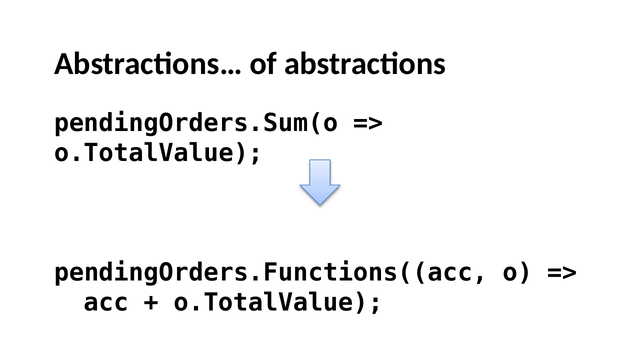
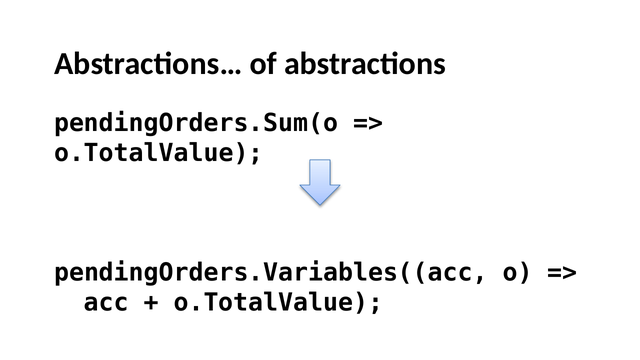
pendingOrders.Functions((acc: pendingOrders.Functions((acc -> pendingOrders.Variables((acc (271, 273)
